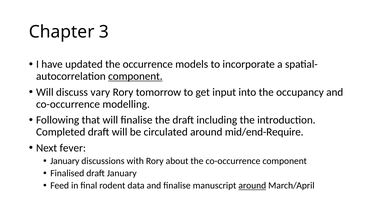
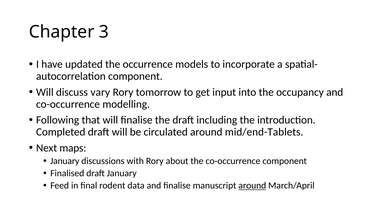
component underline: present -> none (135, 76)
mid/end-Require: mid/end-Require -> mid/end-Tablets (264, 132)
fever: fever -> maps (73, 148)
